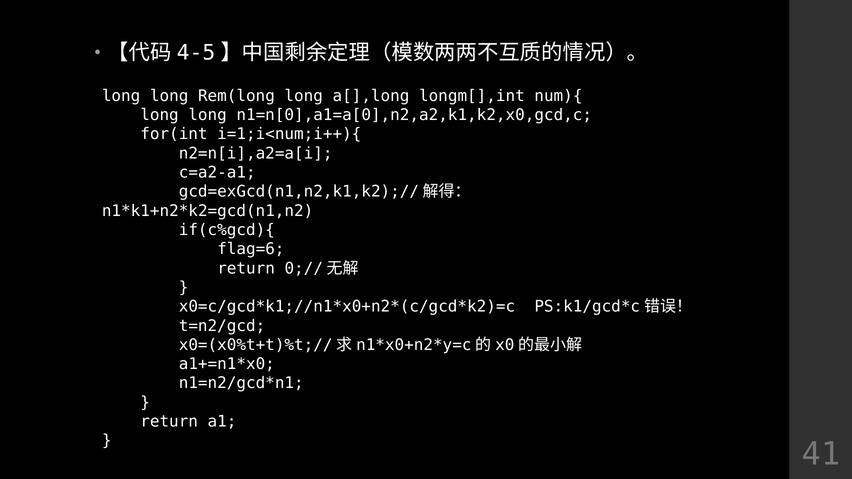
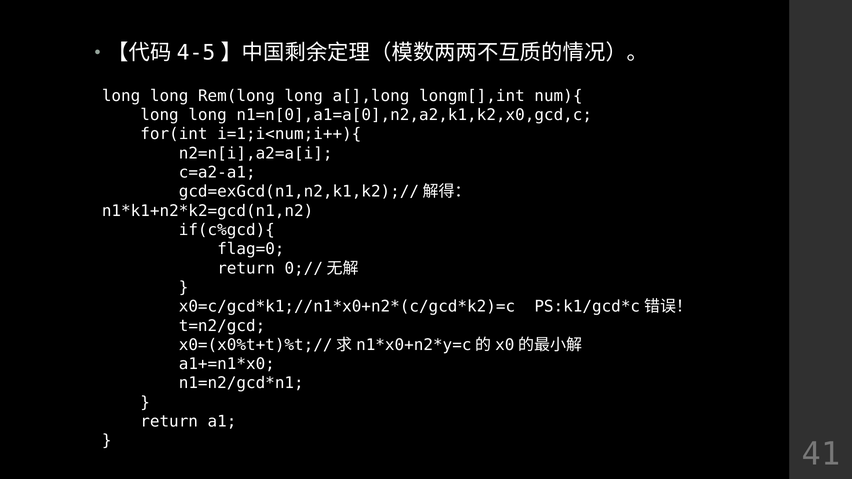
flag=6: flag=6 -> flag=0 (251, 249)
